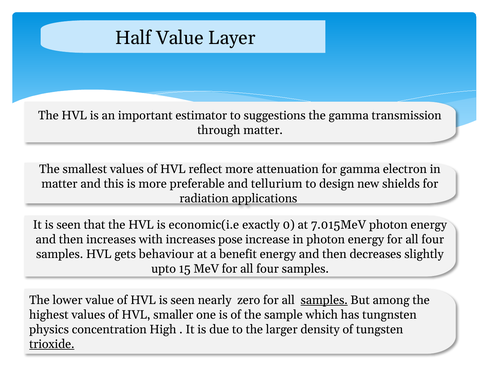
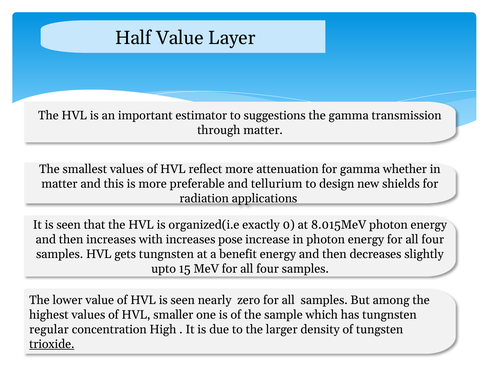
electron: electron -> whether (405, 169)
economic(i.e: economic(i.e -> organized(i.e (204, 225)
7.015MeV: 7.015MeV -> 8.015MeV (339, 225)
gets behaviour: behaviour -> tungnsten (166, 254)
samples underline: present -> none (324, 300)
physics: physics -> regular (49, 329)
